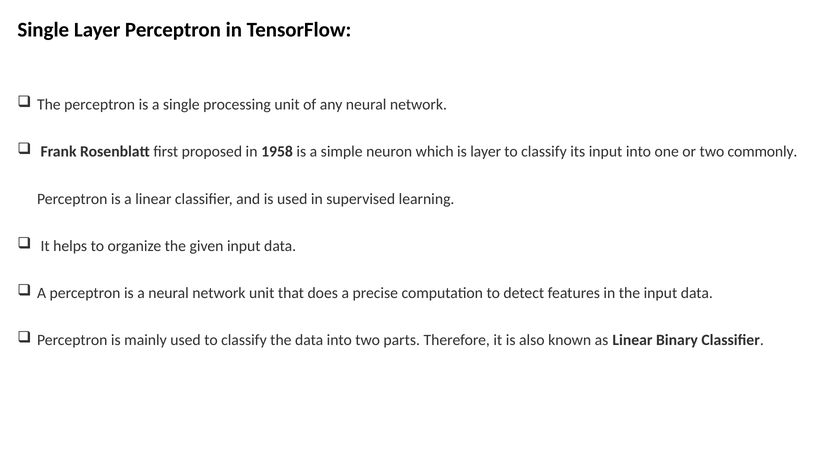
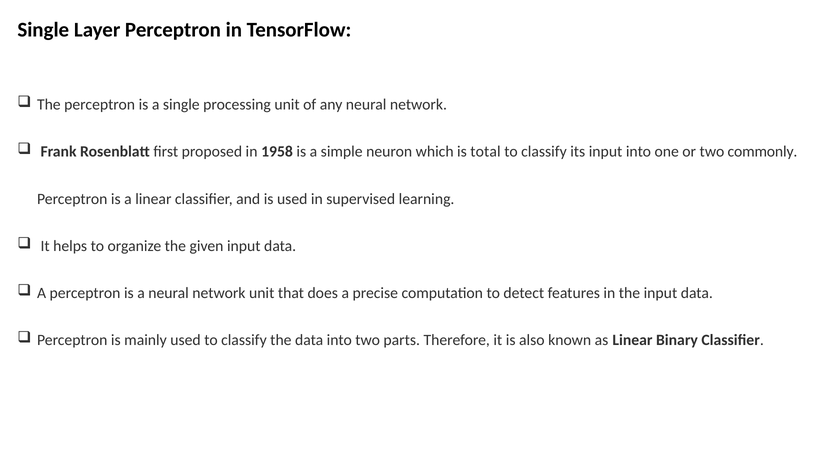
is layer: layer -> total (486, 152)
